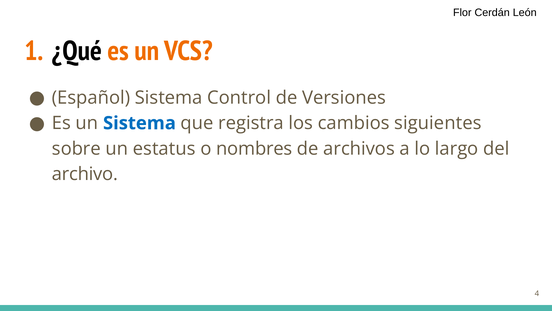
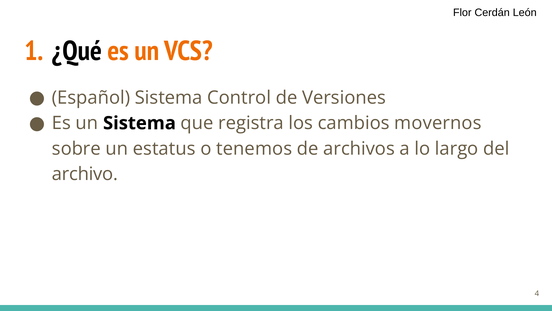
Sistema colour: blue -> black (139, 123)
siguientes: siguientes -> movernos (438, 123)
nombres: nombres -> tenemos (254, 148)
